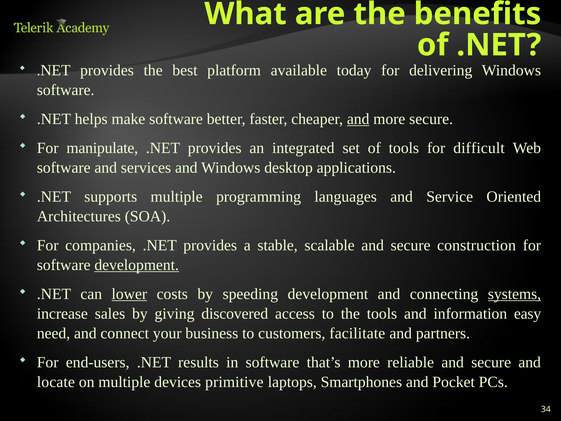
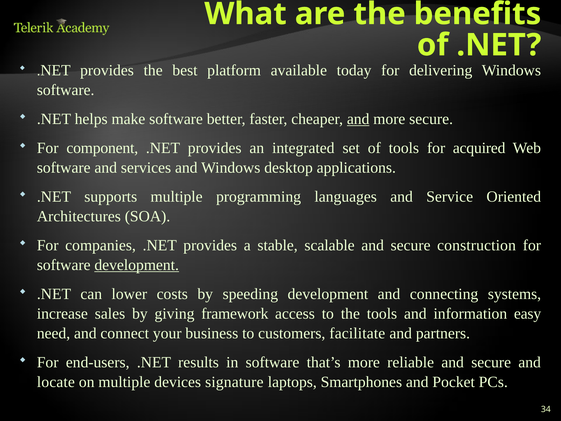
manipulate: manipulate -> component (102, 148)
difficult: difficult -> acquired (479, 148)
lower underline: present -> none (129, 294)
systems underline: present -> none (514, 294)
discovered: discovered -> framework (235, 313)
primitive: primitive -> signature (234, 382)
